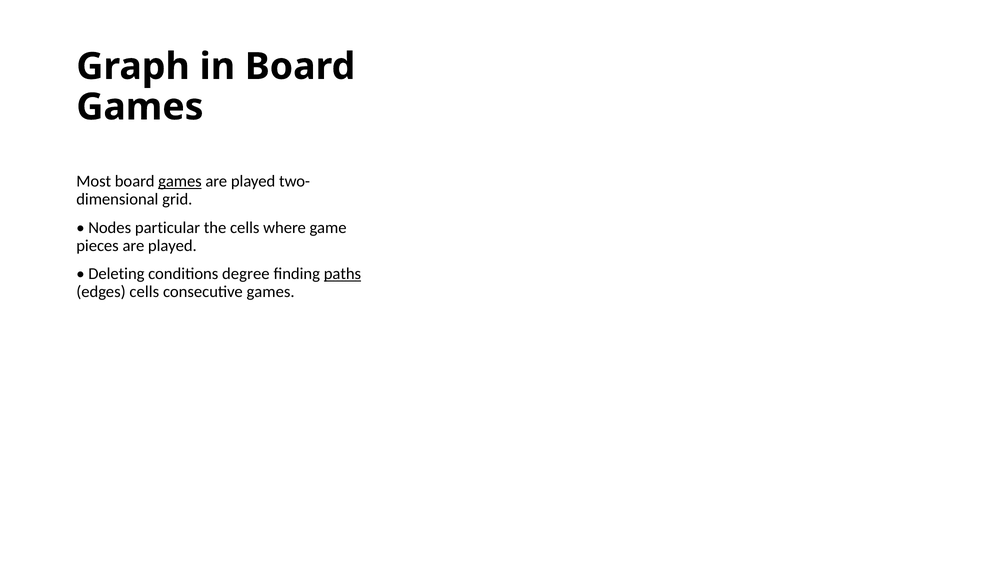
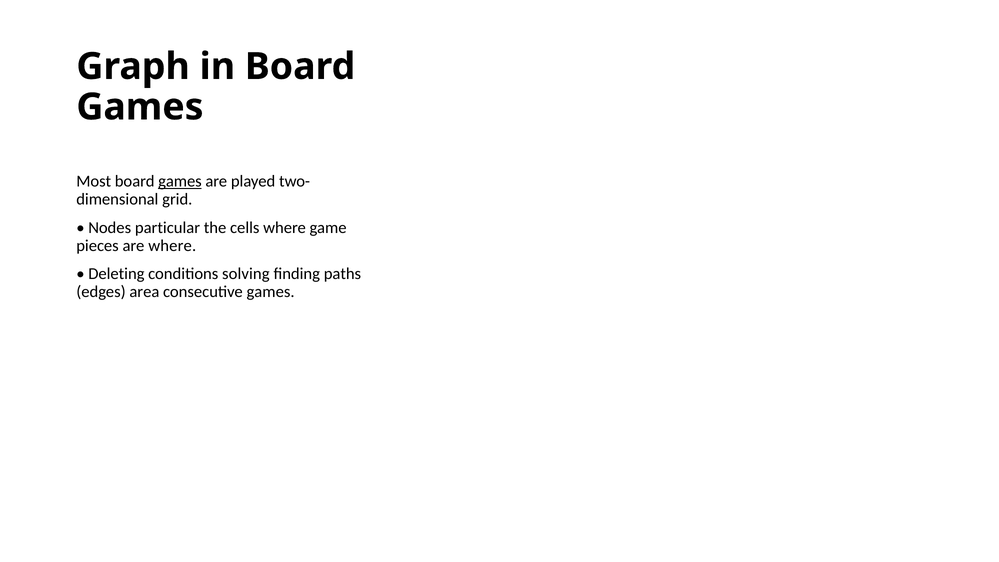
pieces are played: played -> where (172, 246)
degree: degree -> solving (246, 274)
paths underline: present -> none (342, 274)
edges cells: cells -> area (144, 292)
